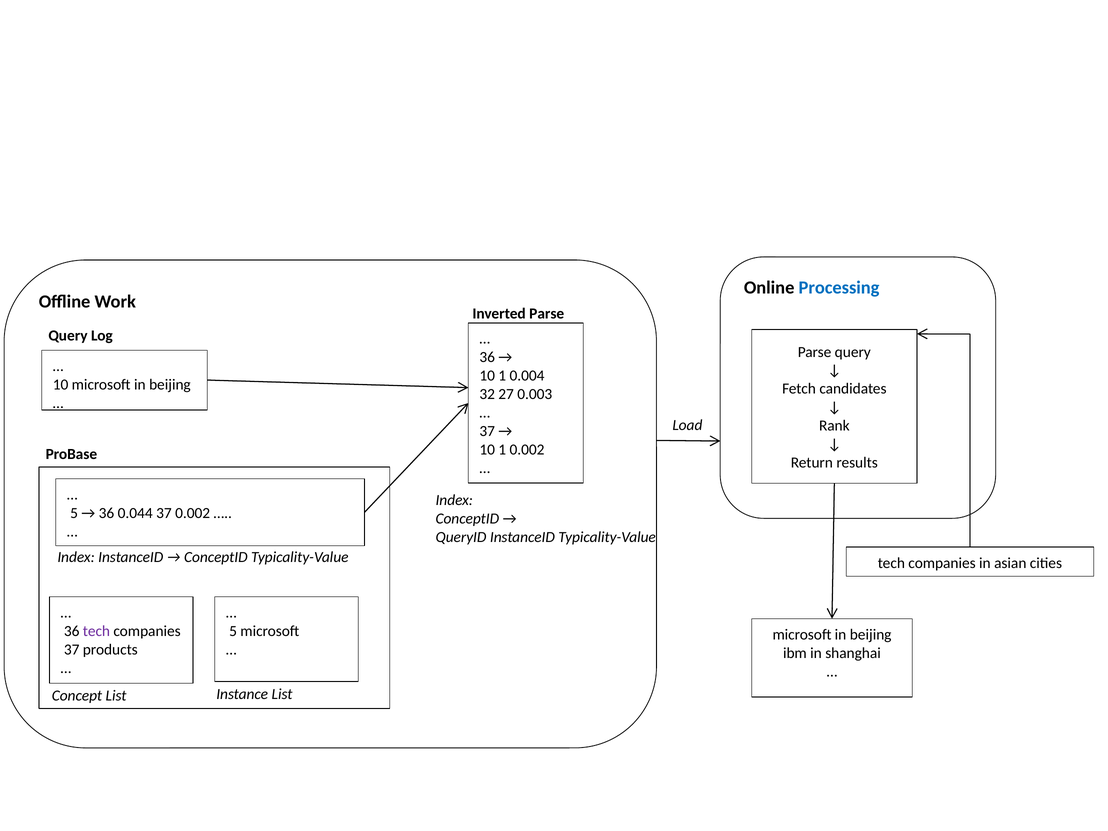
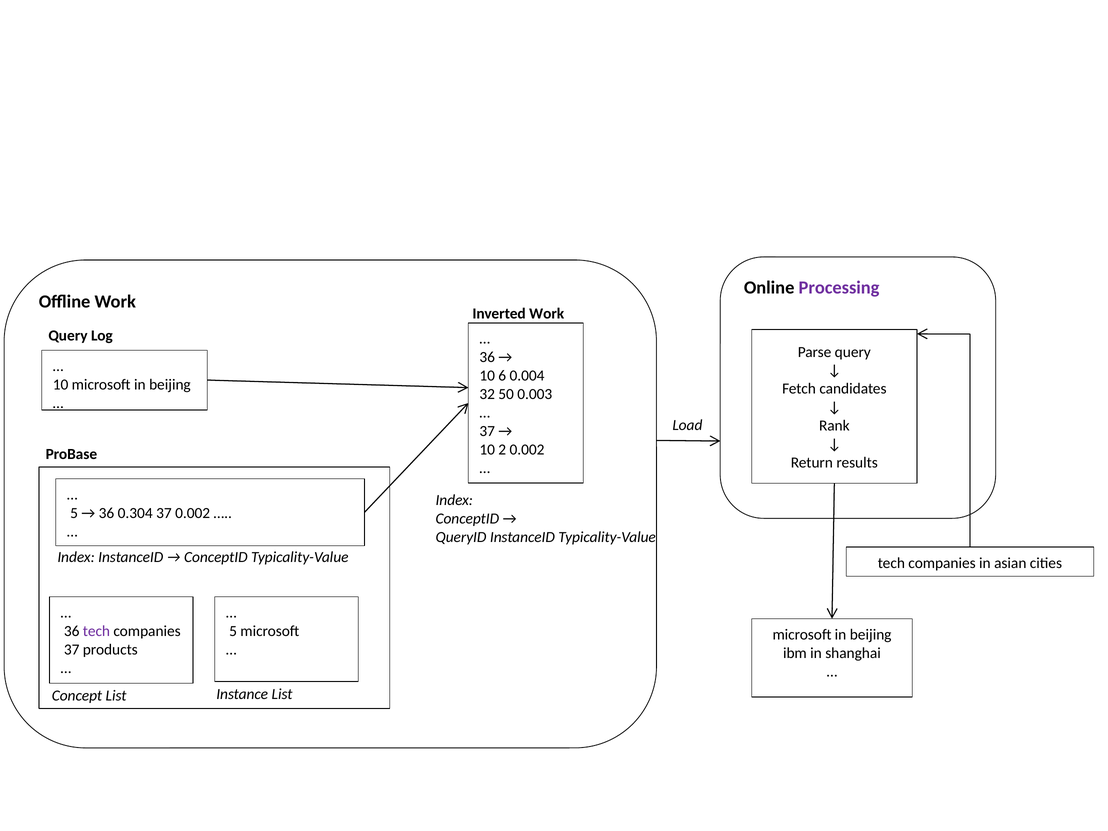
Processing colour: blue -> purple (839, 287)
Inverted Parse: Parse -> Work (547, 314)
1: 1 -> 6 (502, 376)
27: 27 -> 50 (506, 394)
1: 1 -> 2 (502, 450)
0.044: 0.044 -> 0.304 (135, 513)
